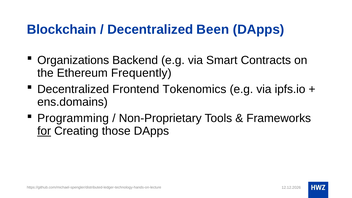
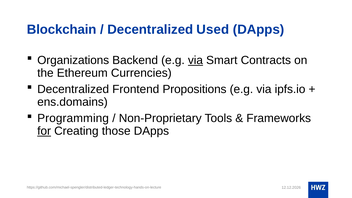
Been: Been -> Used (213, 30)
via underline: none -> present (195, 60)
Frequently: Frequently -> Currencies (141, 73)
Tokenomics: Tokenomics -> Propositions (194, 89)
